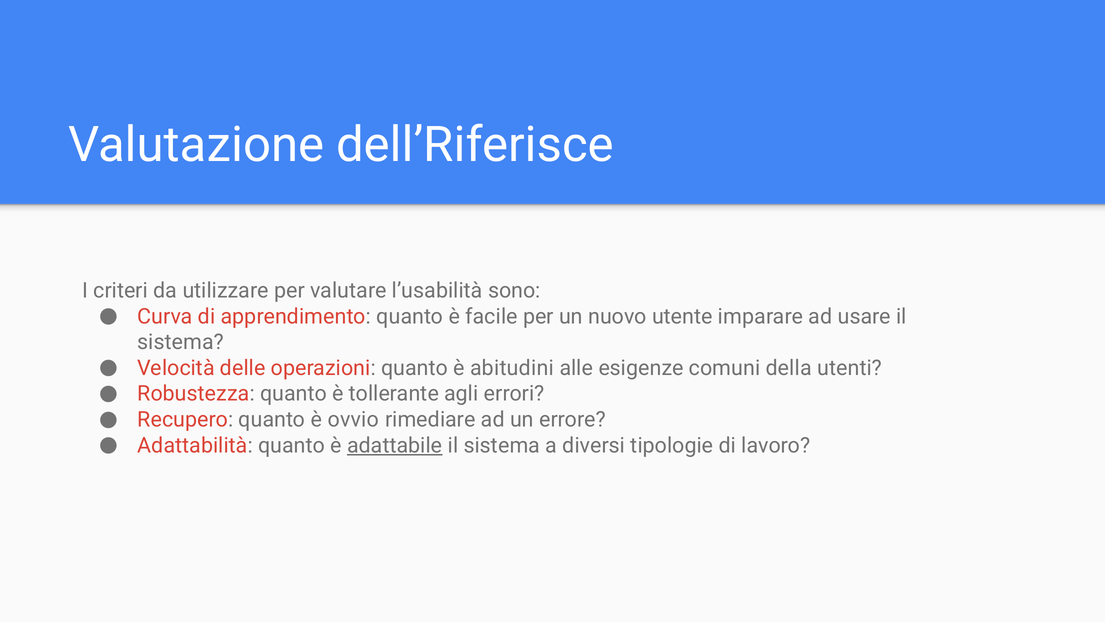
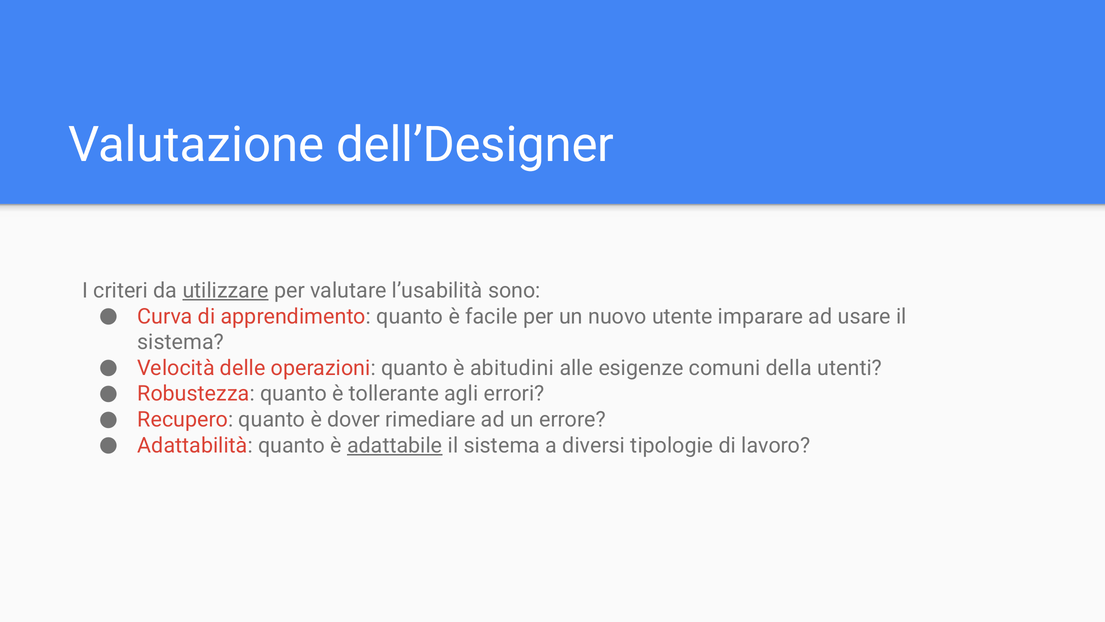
dell’Riferisce: dell’Riferisce -> dell’Designer (475, 145)
utilizzare underline: none -> present (226, 290)
ovvio: ovvio -> dover (354, 419)
